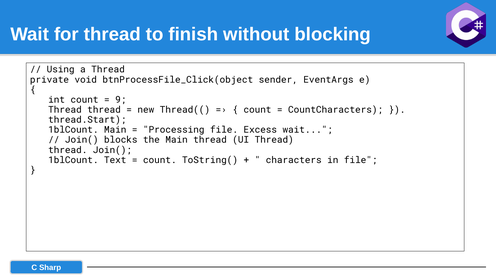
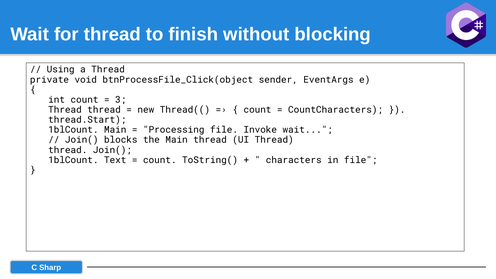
9: 9 -> 3 (121, 100)
Excess: Excess -> Invoke (260, 130)
